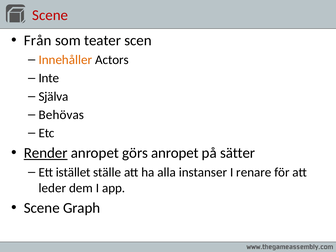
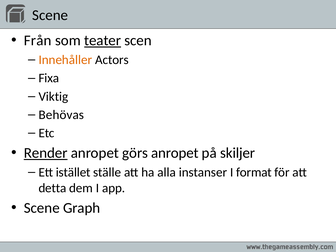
Scene colour: red -> black (50, 15)
teater underline: none -> present (103, 41)
Inte: Inte -> Fixa (49, 78)
Själva: Själva -> Viktig (53, 96)
sätter: sätter -> skiljer (238, 153)
renare: renare -> format (254, 172)
leder: leder -> detta (52, 188)
